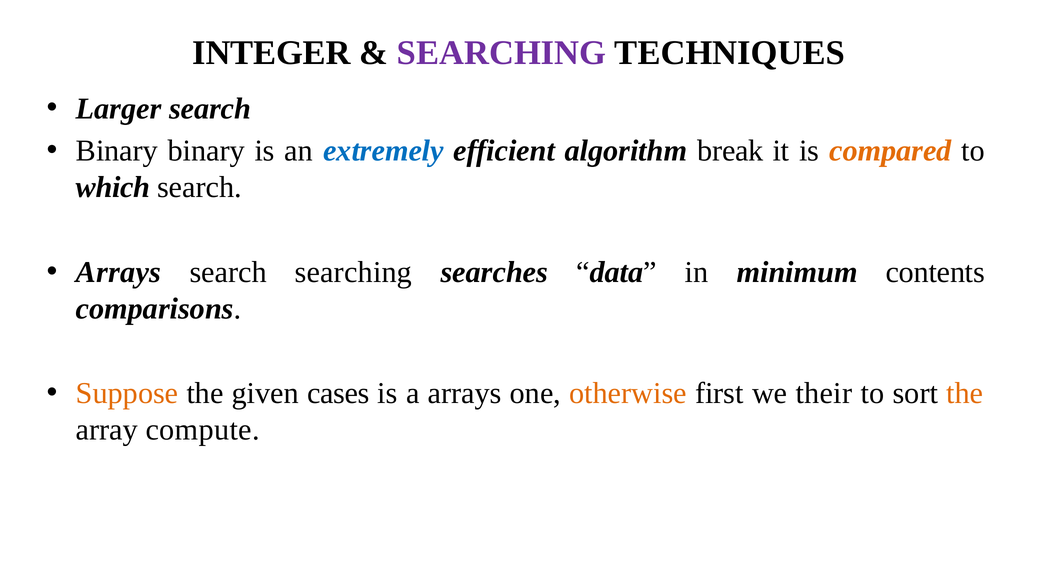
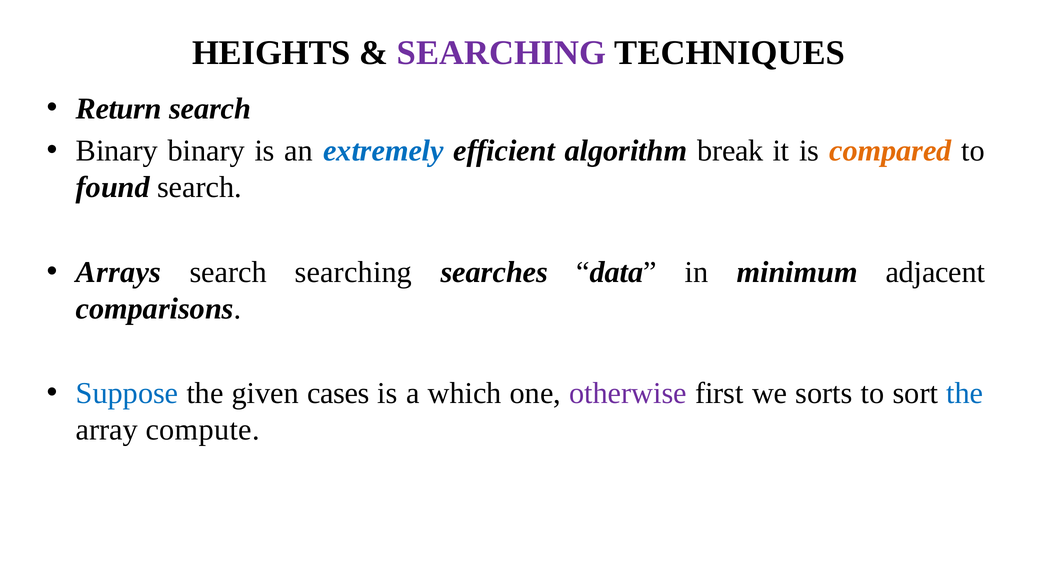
INTEGER: INTEGER -> HEIGHTS (271, 53)
Larger: Larger -> Return (119, 109)
which: which -> found (113, 187)
contents: contents -> adjacent (935, 272)
Suppose colour: orange -> blue (127, 393)
a arrays: arrays -> which (465, 393)
otherwise colour: orange -> purple (628, 393)
their: their -> sorts (824, 393)
the colour: orange -> blue (965, 393)
